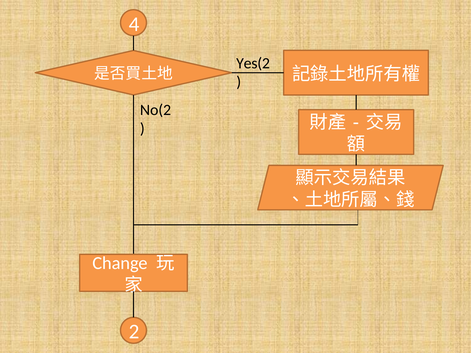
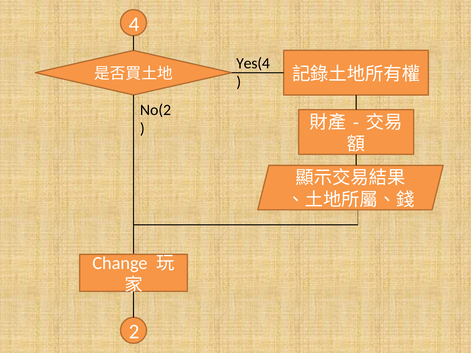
Yes(2: Yes(2 -> Yes(4 (253, 63)
